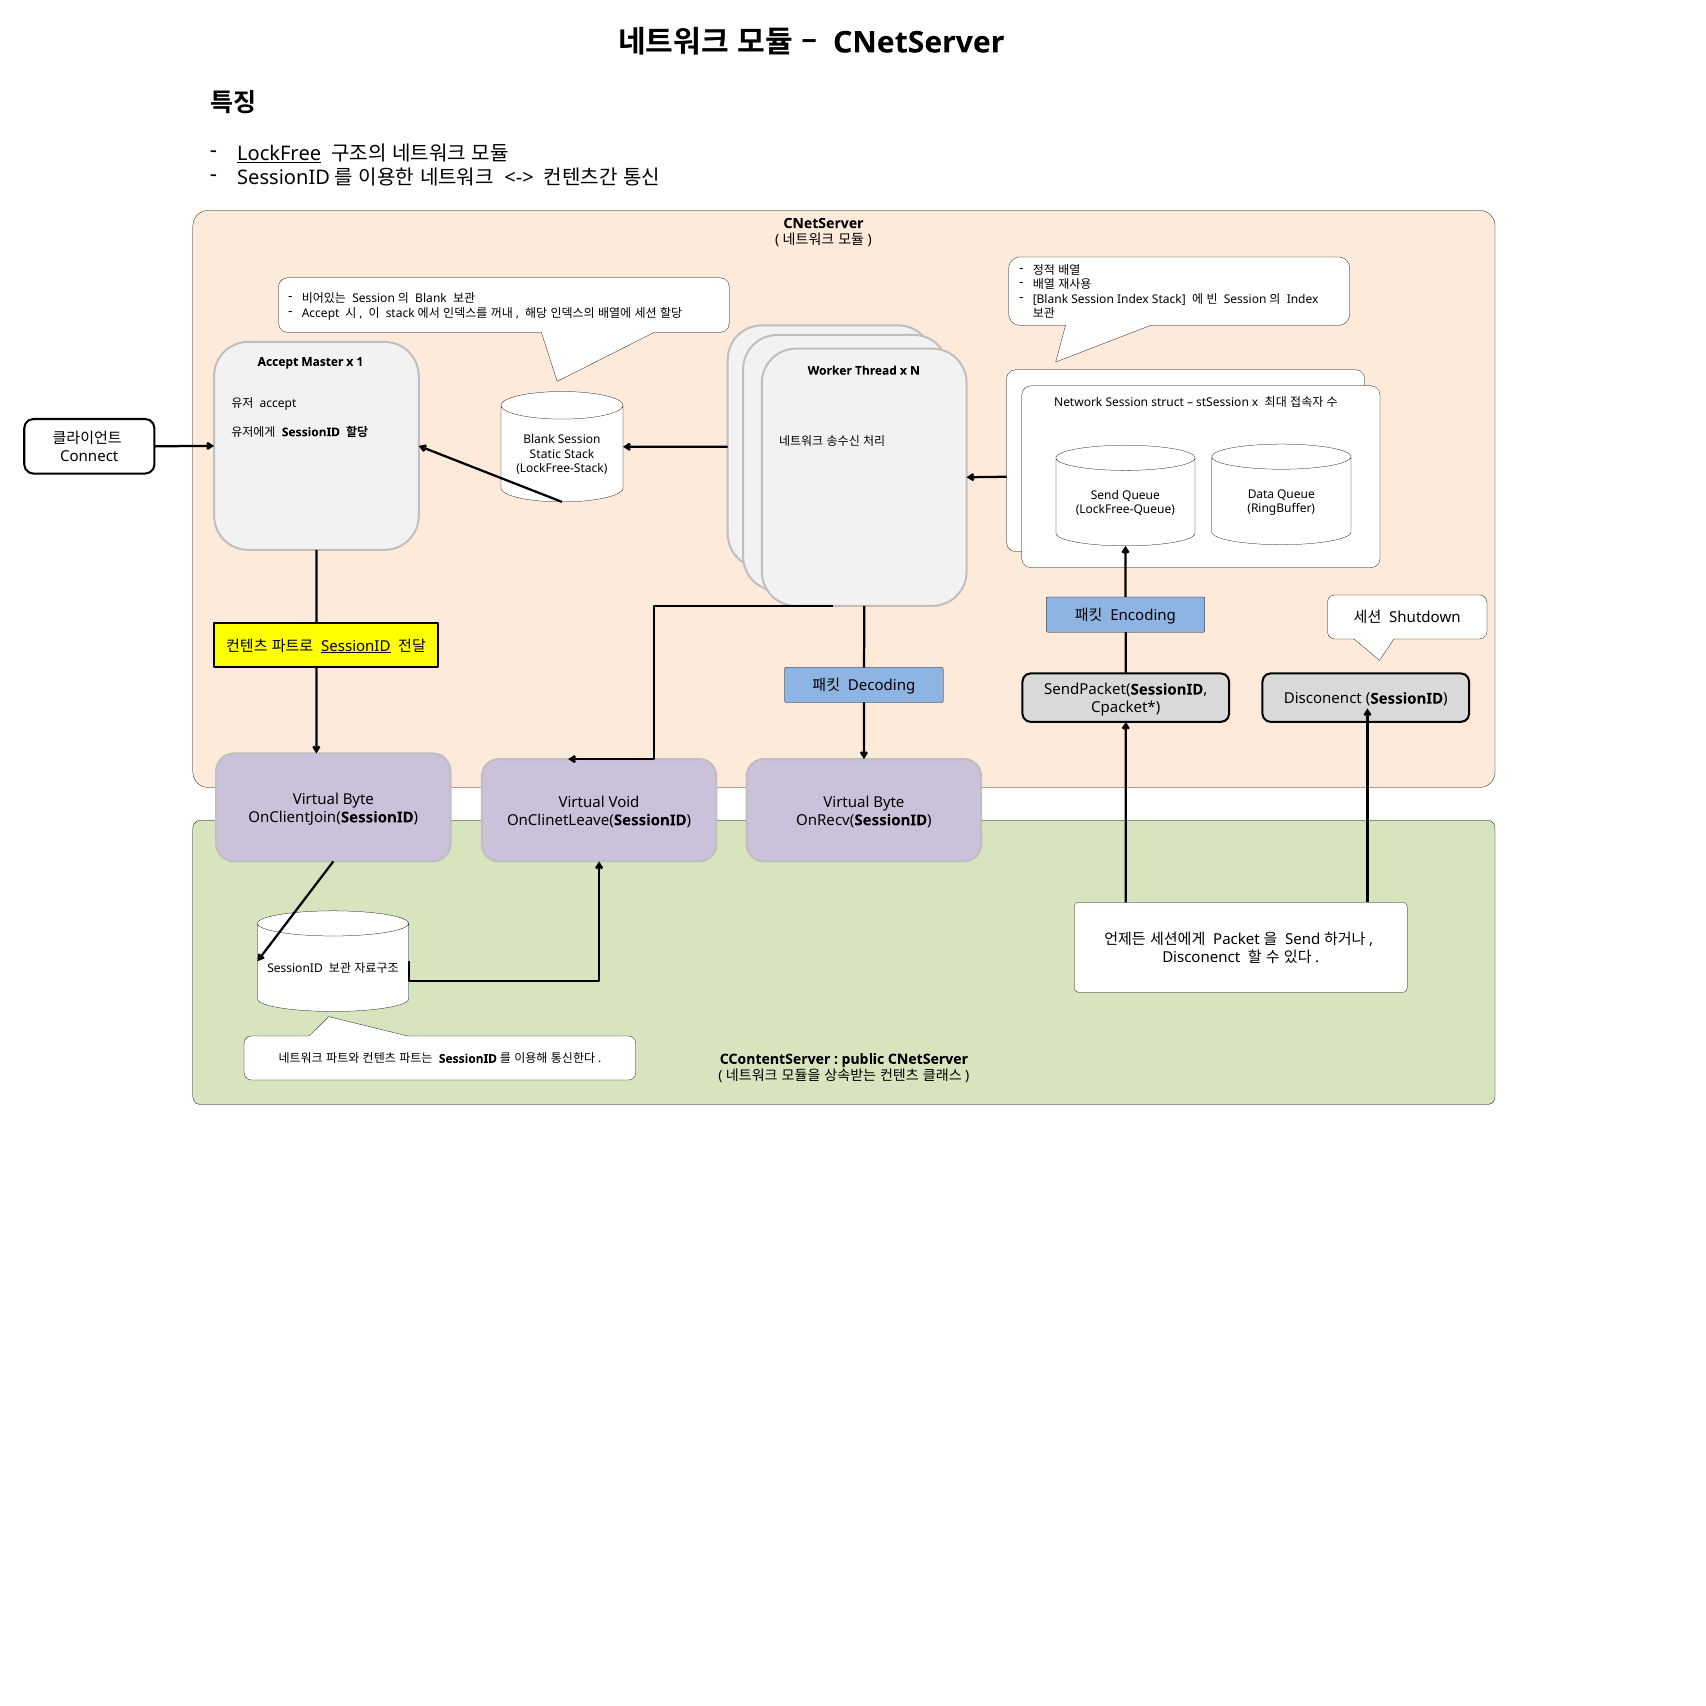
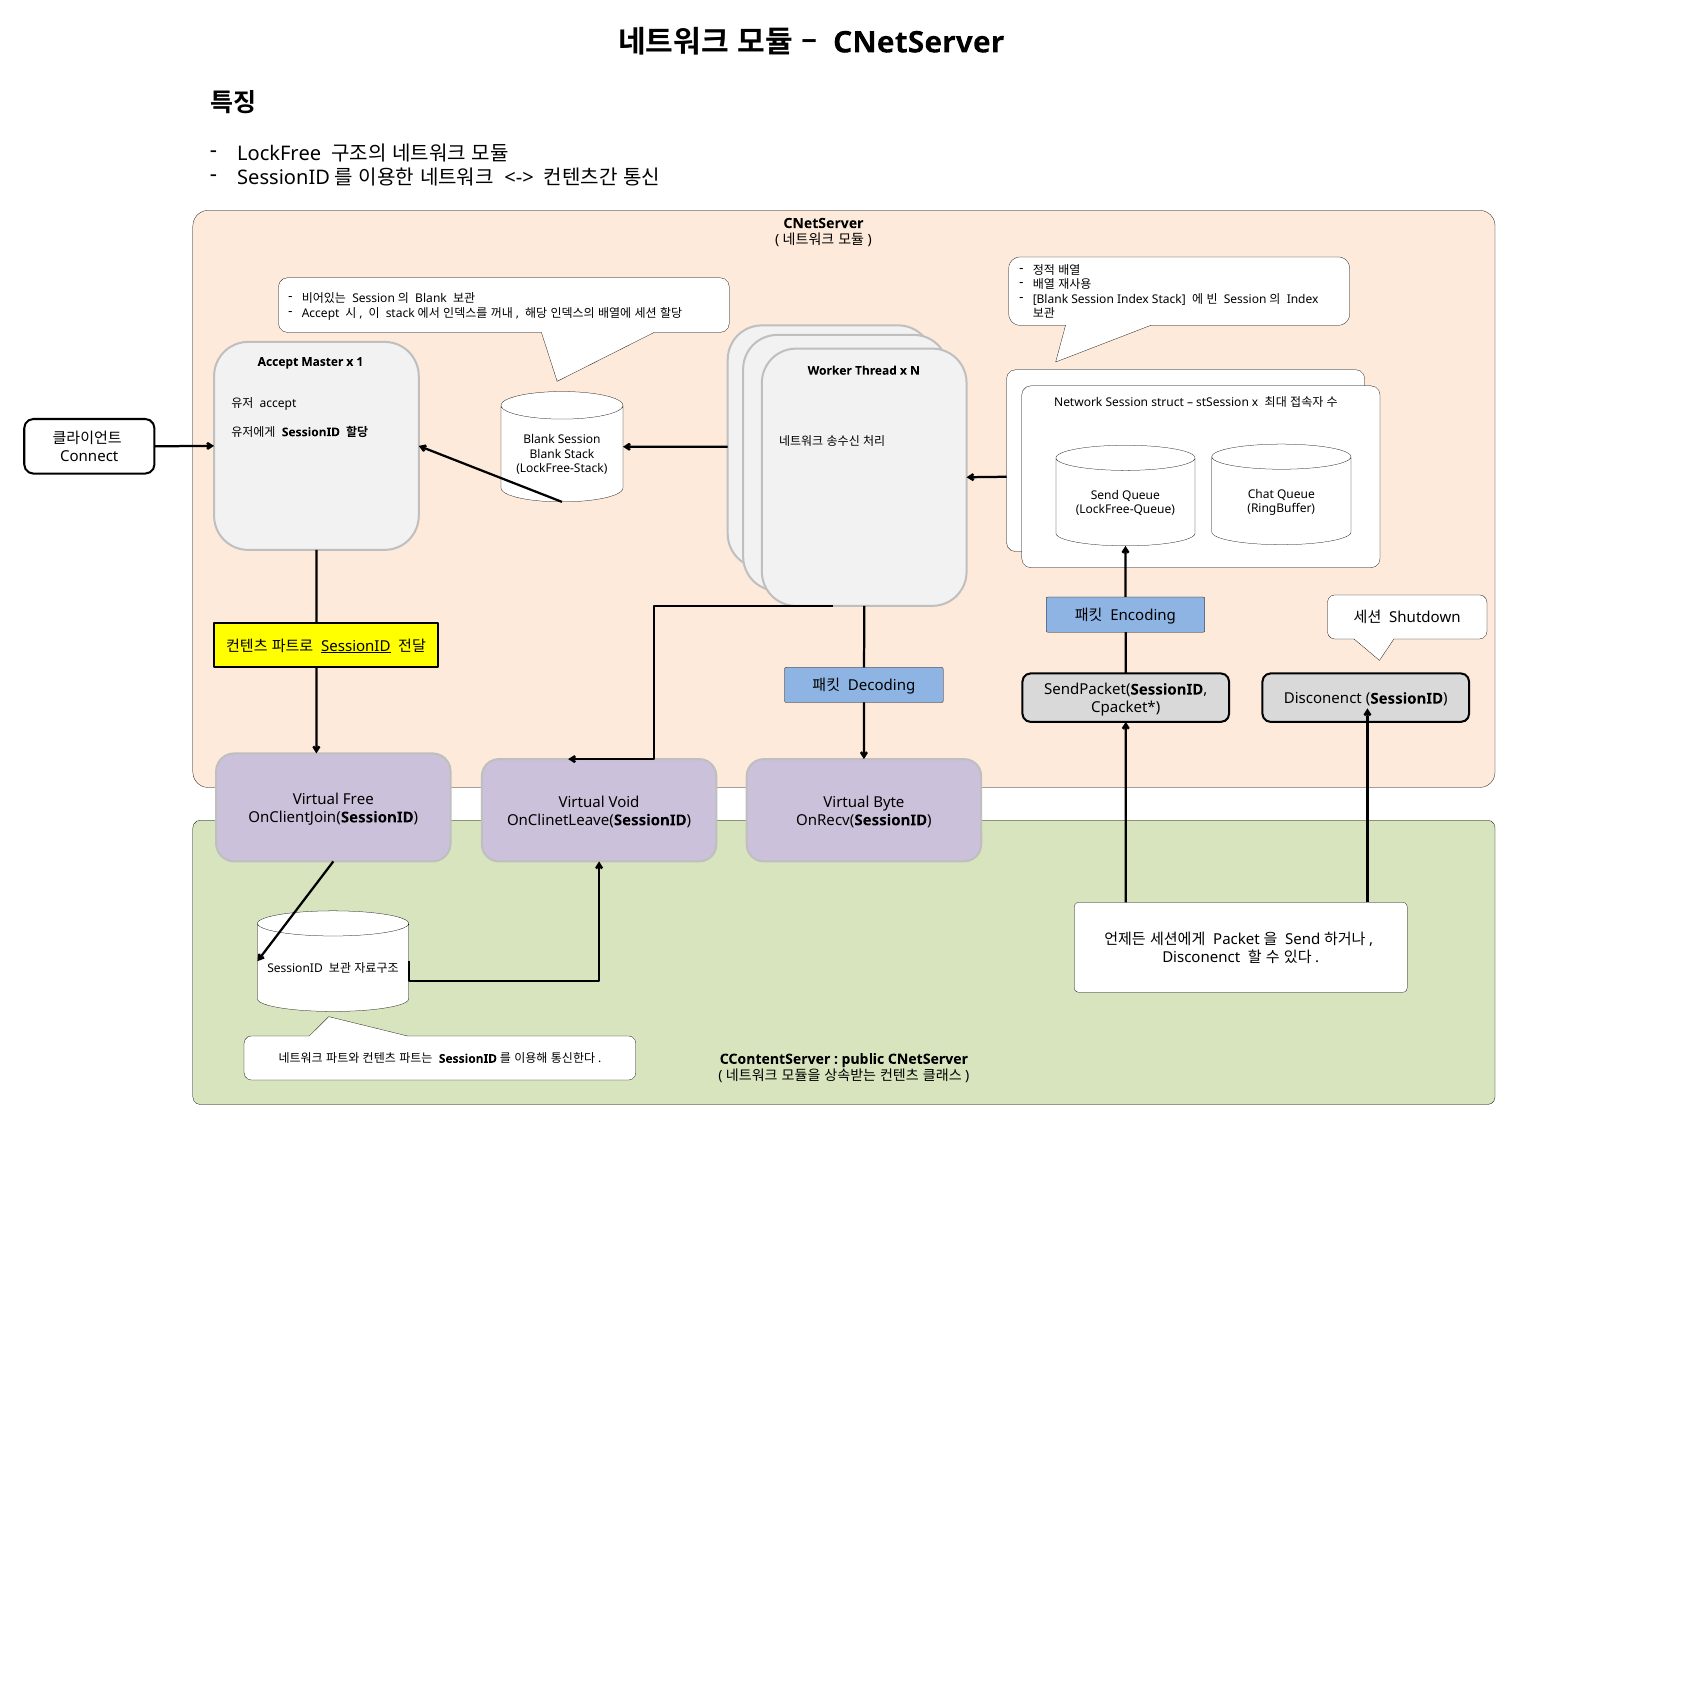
LockFree underline: present -> none (279, 154)
Static: Static -> Blank (545, 454)
Data: Data -> Chat (1261, 494)
Byte: Byte -> Free (358, 799)
